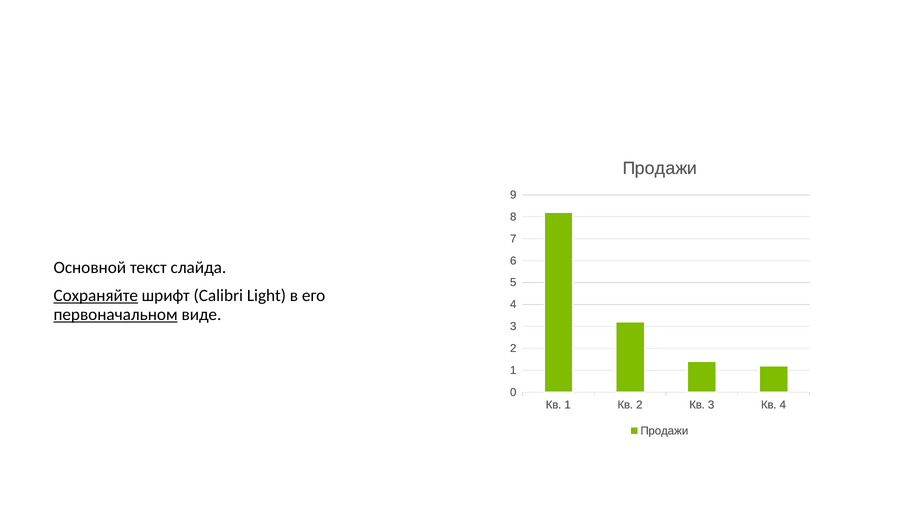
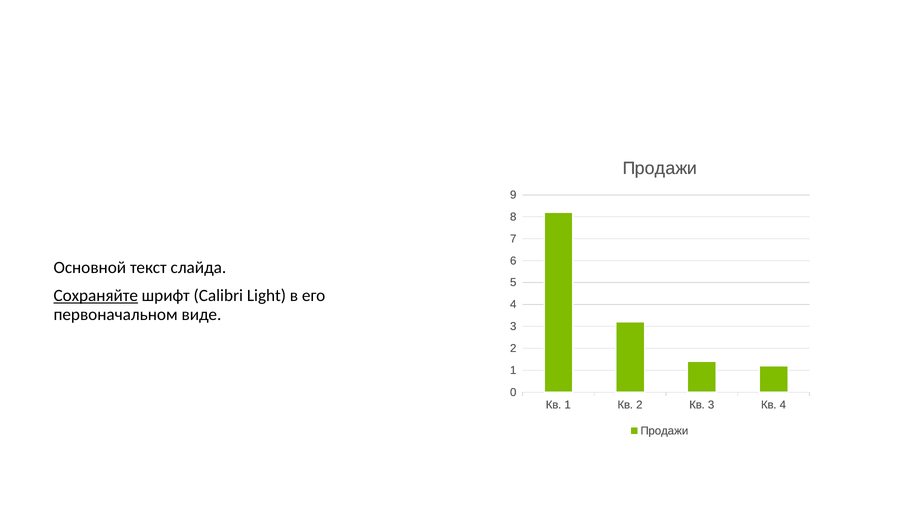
первоначальном underline: present -> none (116, 314)
